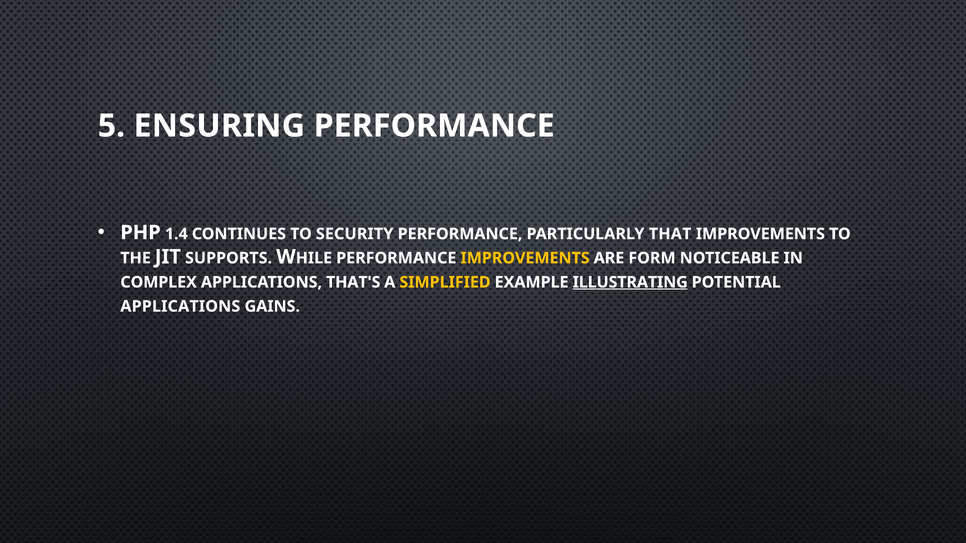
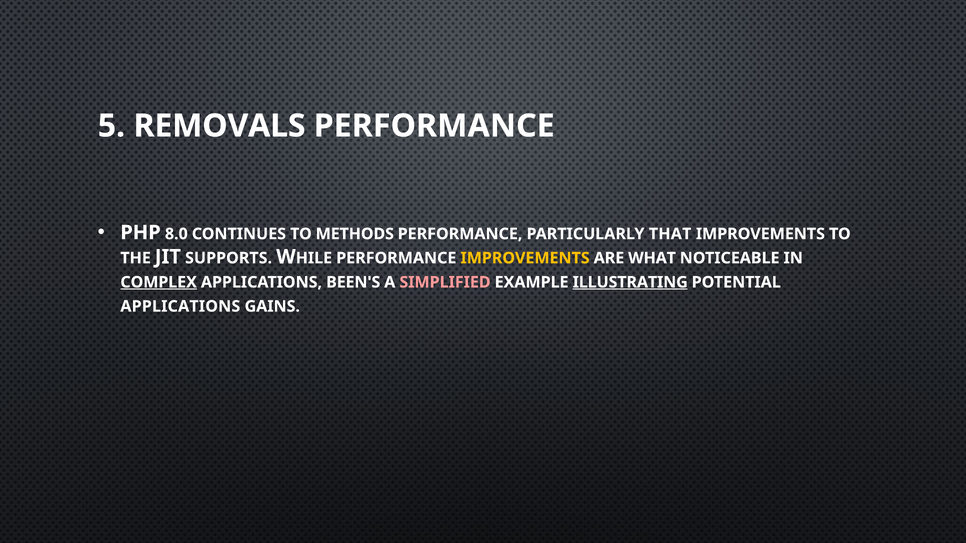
ENSURING: ENSURING -> REMOVALS (220, 126)
1.4: 1.4 -> 8.0 (176, 234)
SECURITY: SECURITY -> METHODS (355, 234)
FORM: FORM -> WHAT (652, 258)
COMPLEX underline: none -> present (159, 282)
THAT'S: THAT'S -> BEEN'S (353, 282)
SIMPLIFIED colour: yellow -> pink (445, 282)
